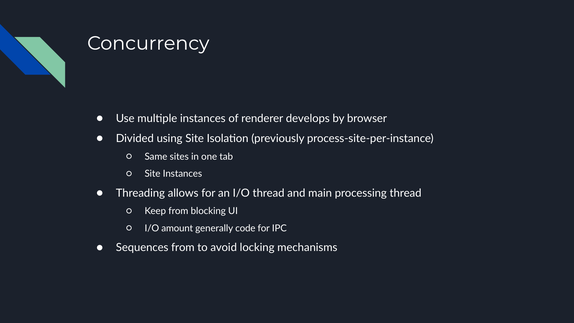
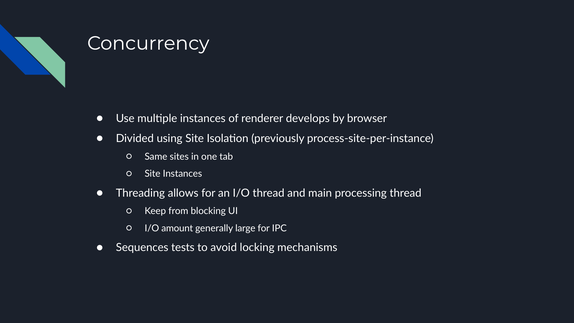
code: code -> large (245, 228)
Sequences from: from -> tests (183, 247)
